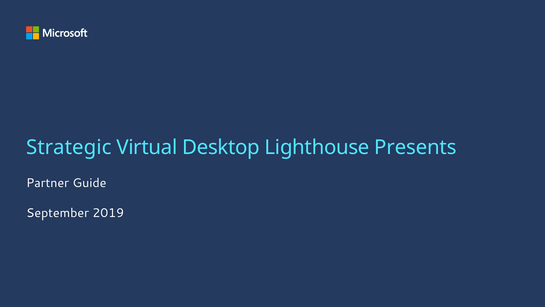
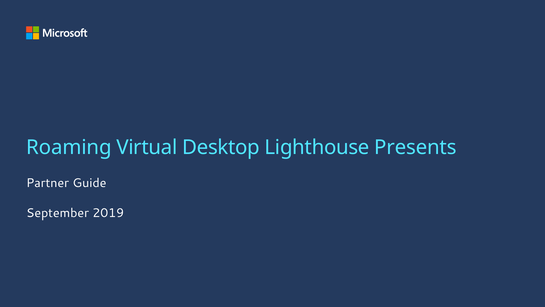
Strategic: Strategic -> Roaming (69, 147)
